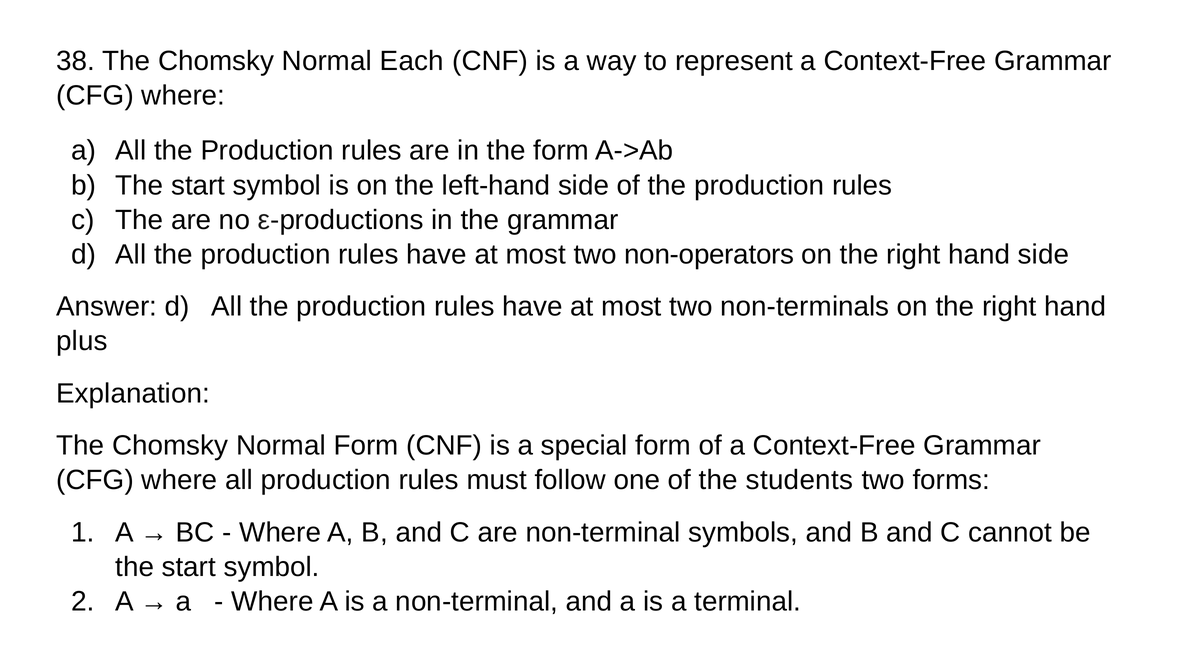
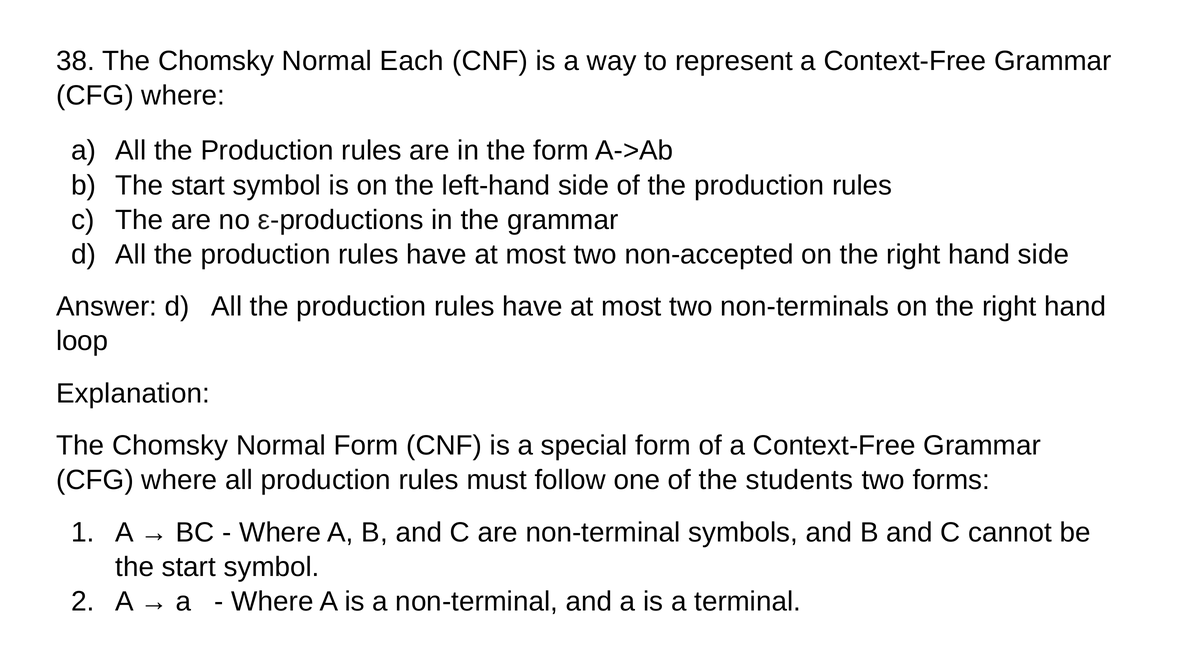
non-operators: non-operators -> non-accepted (709, 254)
plus: plus -> loop (82, 341)
